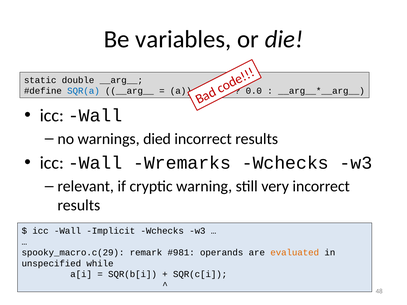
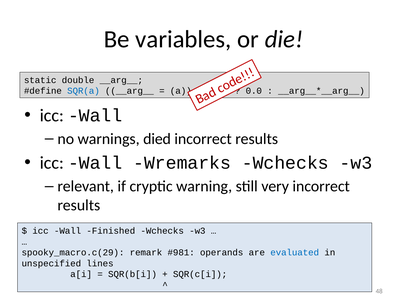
Implicit: Implicit -> Finished (111, 231)
evaluated colour: orange -> blue (295, 253)
while: while -> lines (100, 264)
